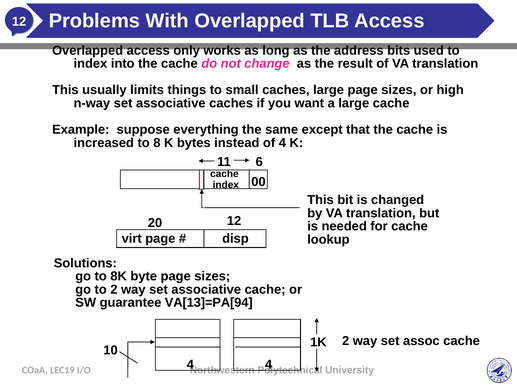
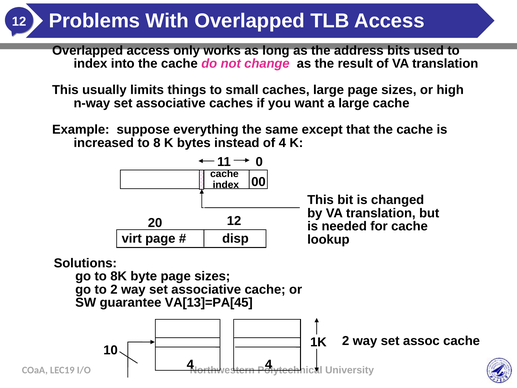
6: 6 -> 0 (259, 162)
VA[13]=PA[94: VA[13]=PA[94 -> VA[13]=PA[45 (209, 303)
